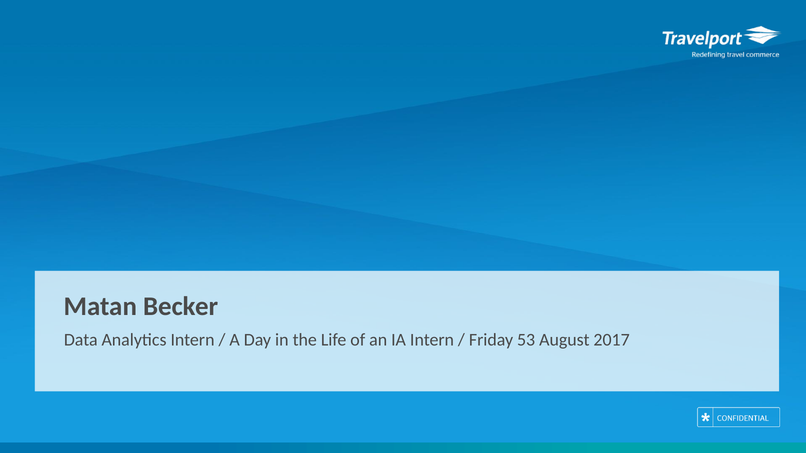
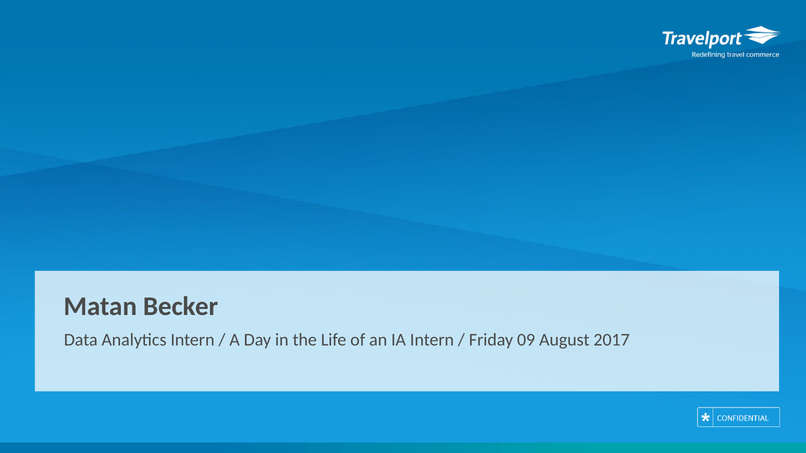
53: 53 -> 09 (526, 340)
